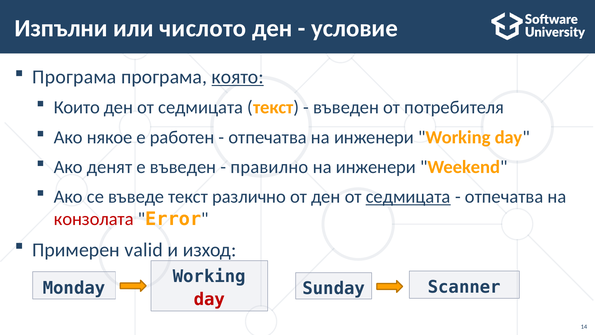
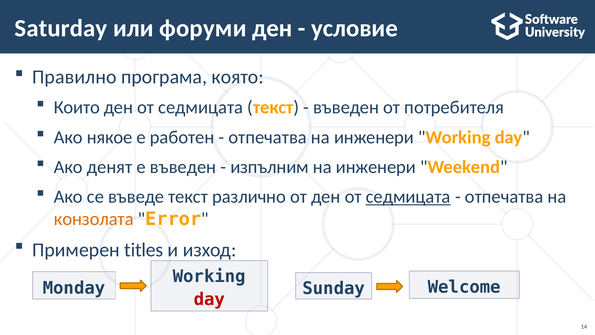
Изпълни: Изпълни -> Saturday (61, 28)
числото: числото -> форуми (203, 28)
Програма: Програма -> Правилно (74, 77)
която underline: present -> none (238, 77)
правилно: правилно -> изпълним (270, 167)
конзолата colour: red -> orange (94, 219)
valid: valid -> titles (144, 250)
Scanner: Scanner -> Welcome (464, 287)
